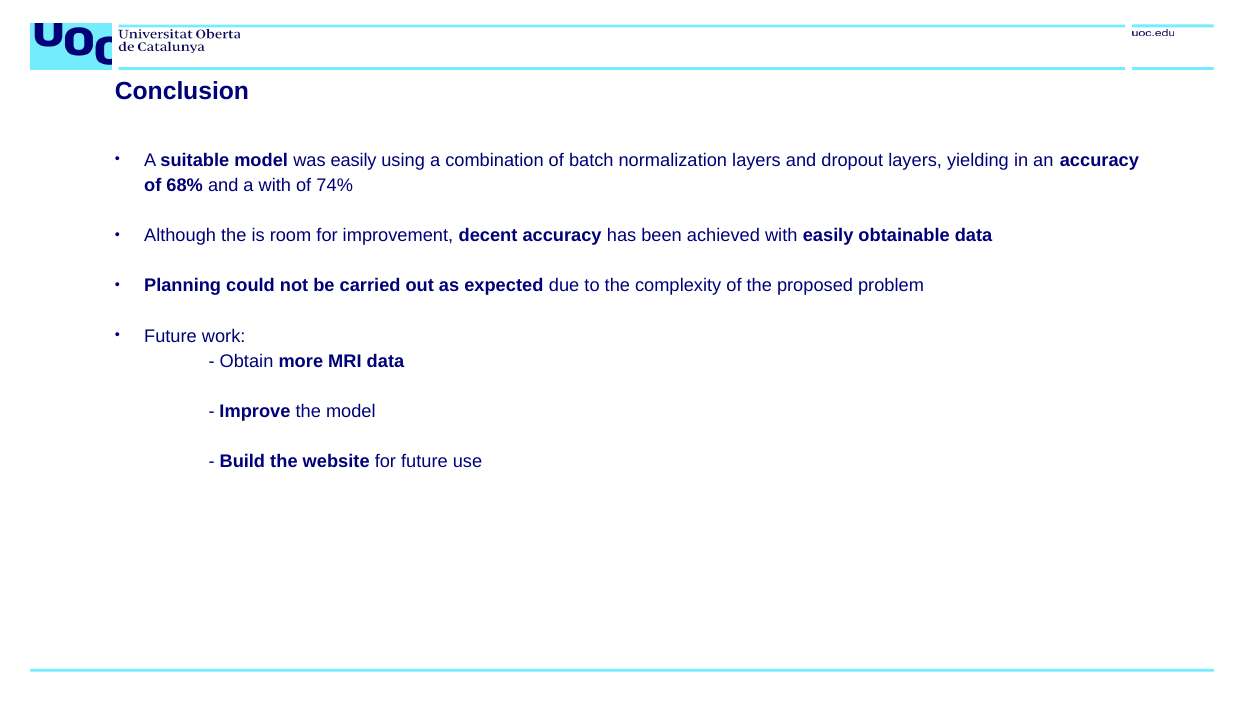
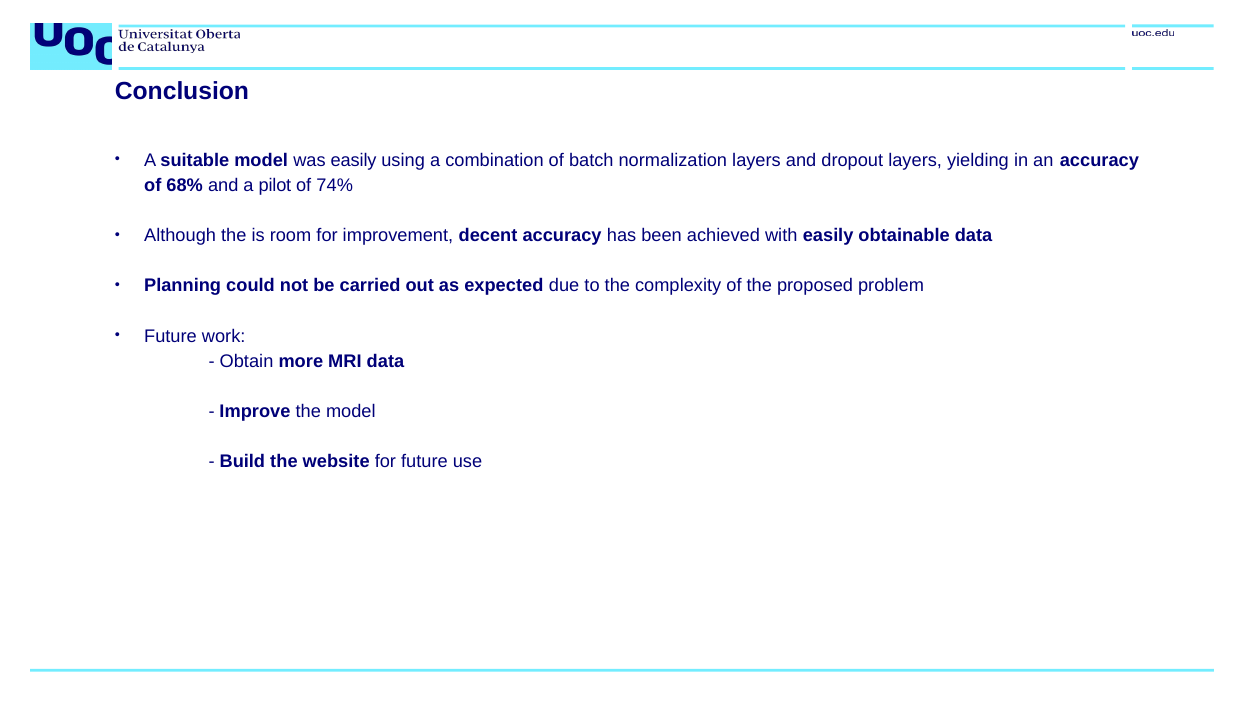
a with: with -> pilot (275, 185)
